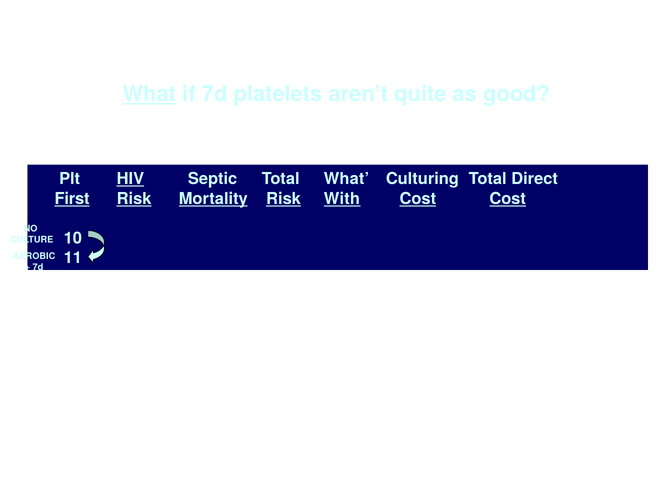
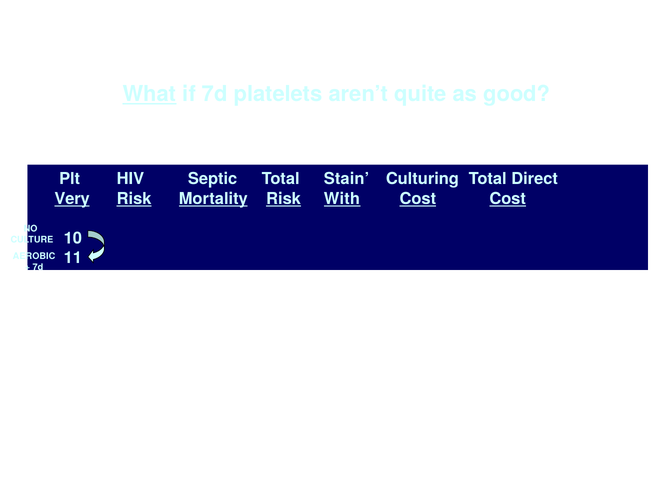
HIV underline: present -> none (130, 179)
Total What: What -> Stain (347, 179)
First: First -> Very (72, 199)
